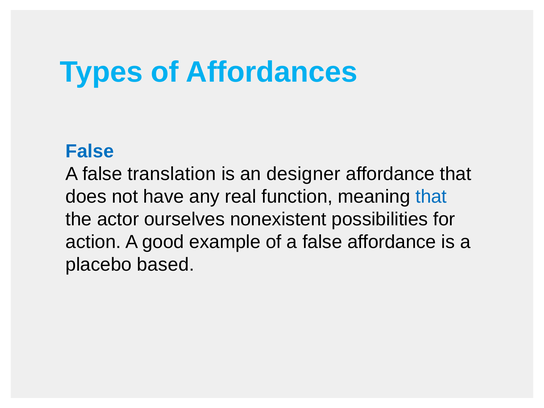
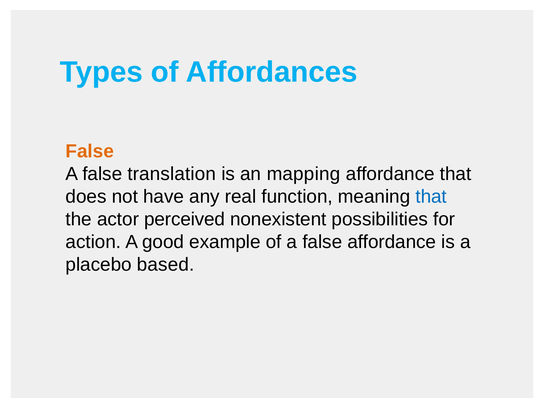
False colour: blue -> orange (90, 151)
designer: designer -> mapping (303, 174)
ourselves: ourselves -> perceived (185, 219)
